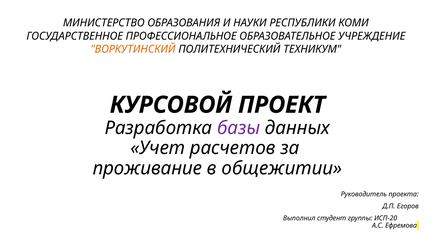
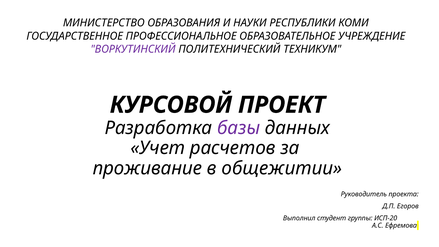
ВОРКУТИНСКИЙ colour: orange -> purple (133, 49)
